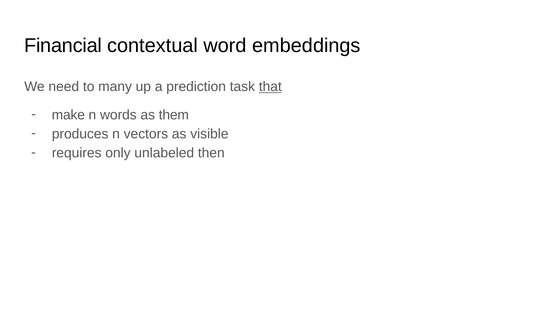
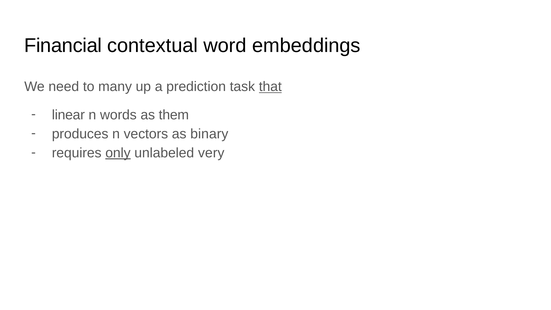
make: make -> linear (68, 115)
visible: visible -> binary (209, 134)
only underline: none -> present (118, 153)
then: then -> very (211, 153)
